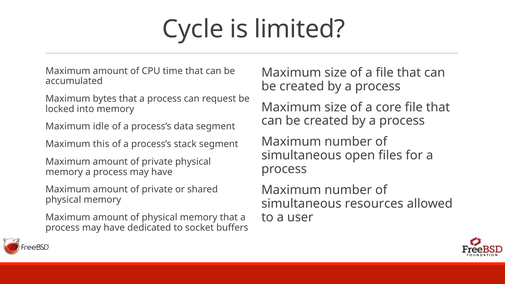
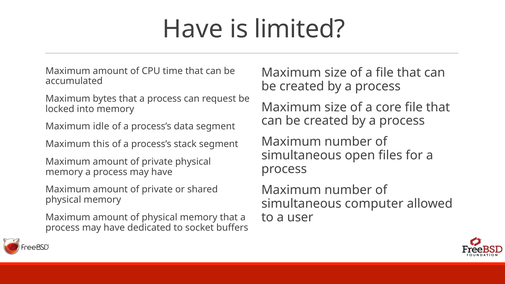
Cycle: Cycle -> Have (193, 29)
resources: resources -> computer (374, 204)
